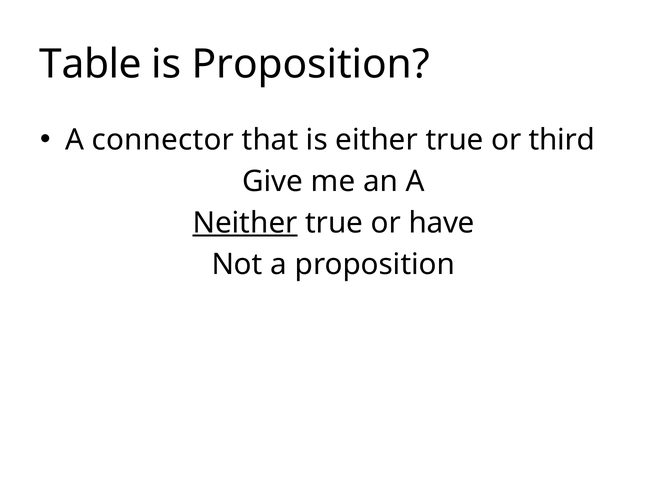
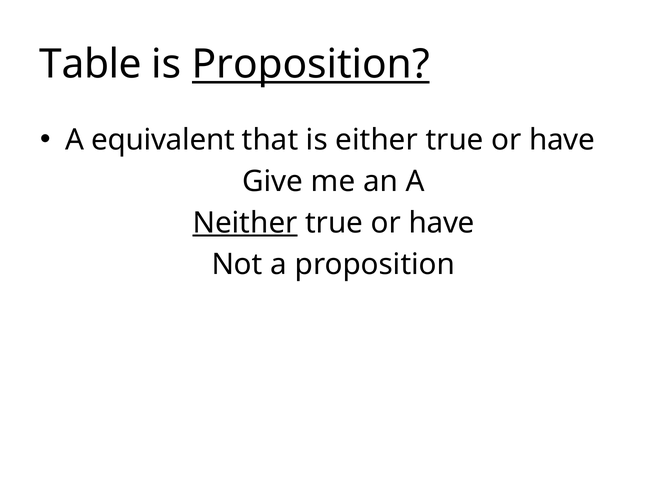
Proposition underline: none -> present (311, 65)
connector: connector -> equivalent (163, 140)
either true or third: third -> have (562, 140)
